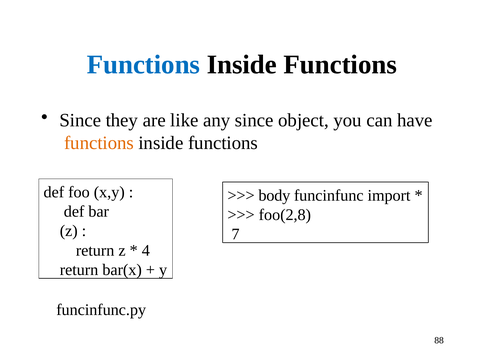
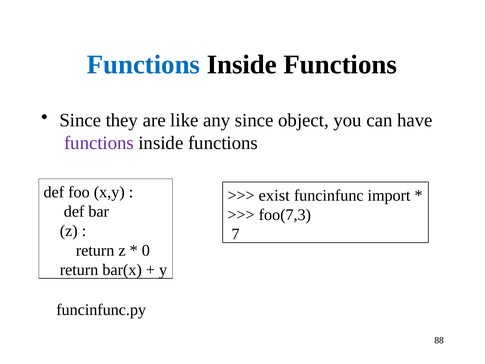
functions colour: orange -> purple (99, 143)
body: body -> exist (274, 195)
foo(2,8: foo(2,8 -> foo(7,3 (285, 215)
4: 4 -> 0 (146, 250)
